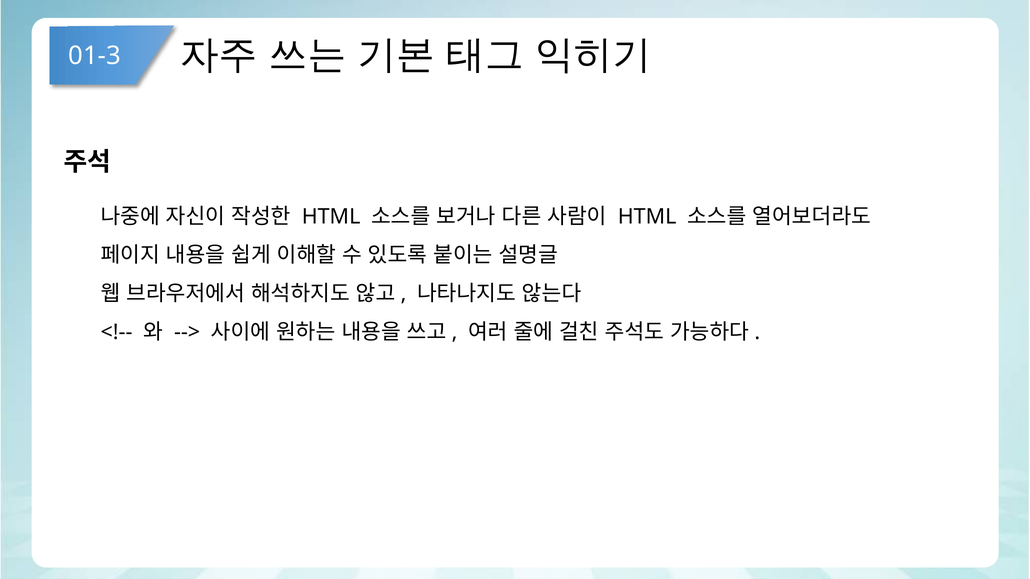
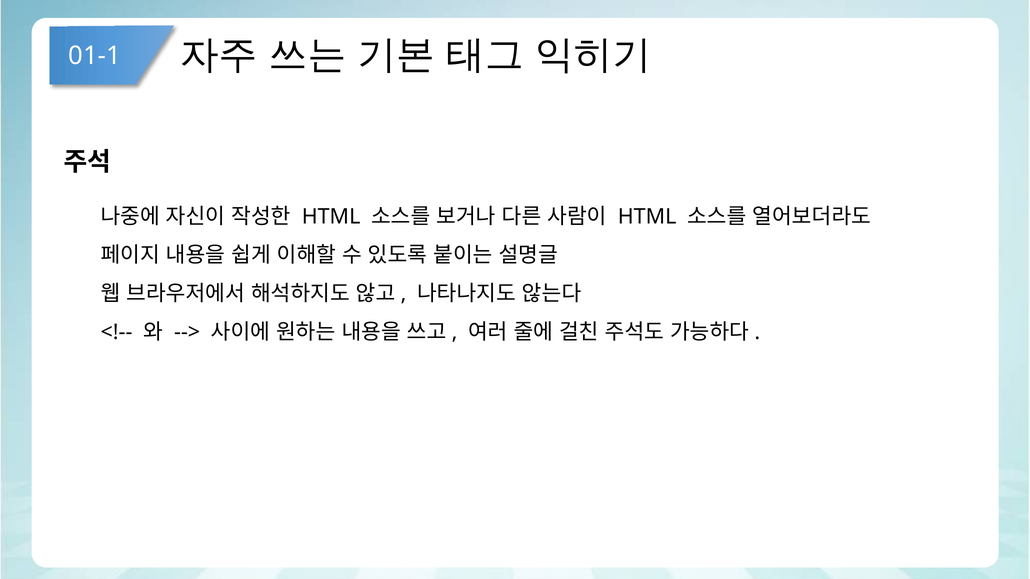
01-3: 01-3 -> 01-1 (95, 56)
